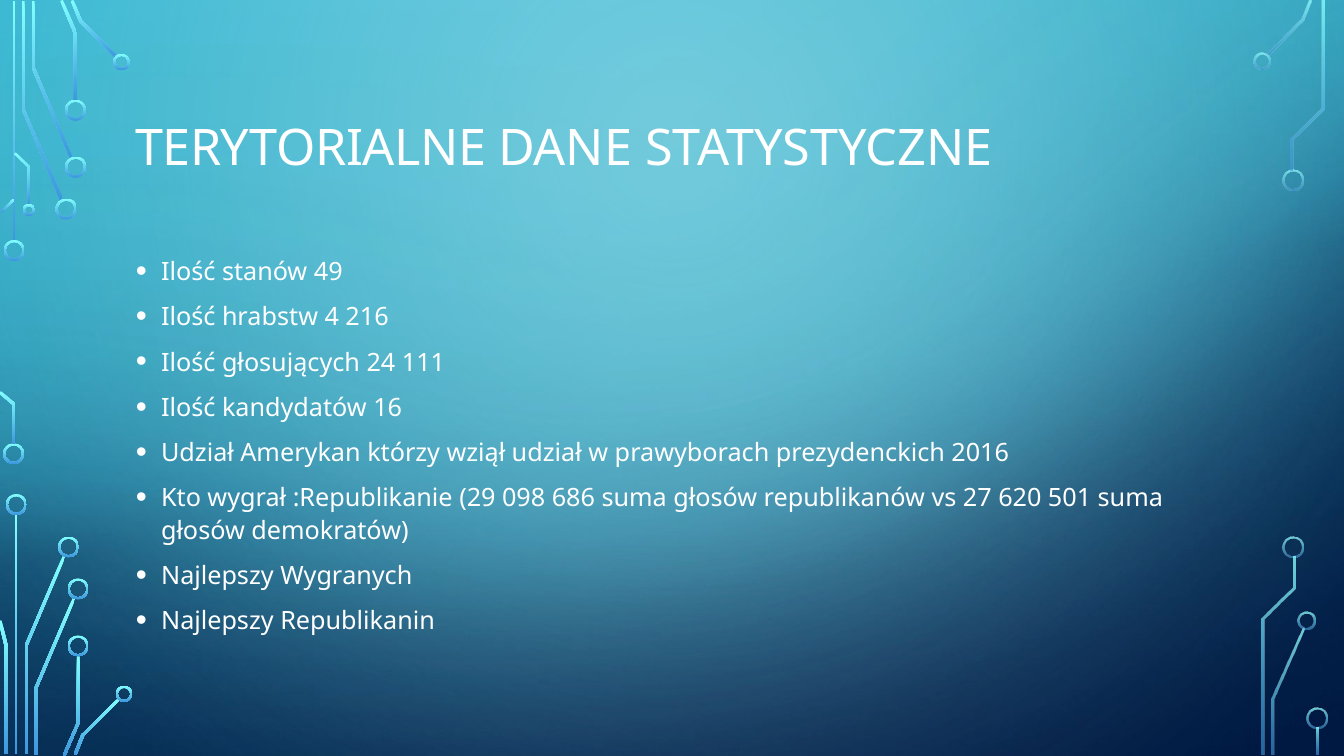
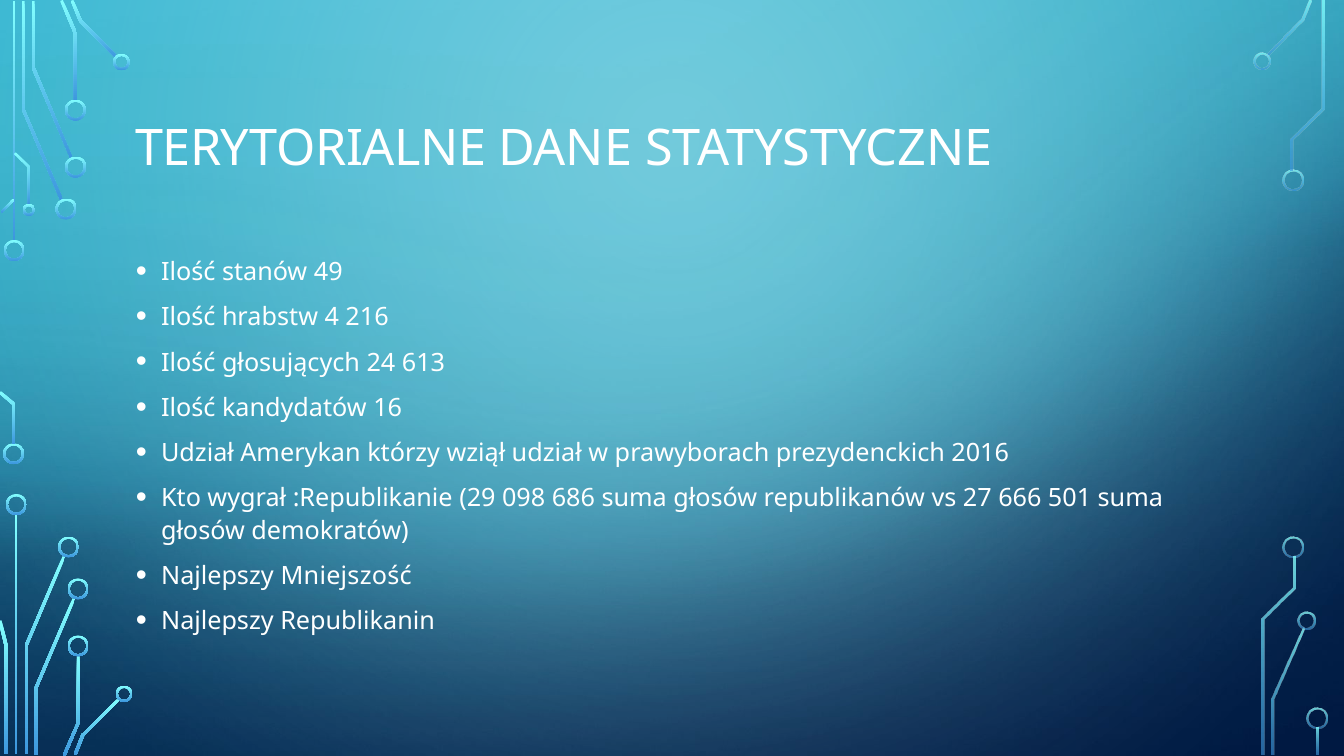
111: 111 -> 613 (423, 363)
620: 620 -> 666 (1020, 498)
Wygranych: Wygranych -> Mniejszość (346, 576)
